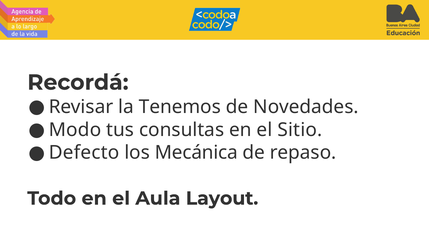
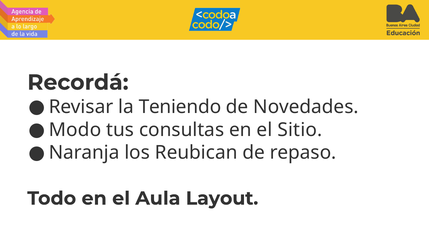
Tenemos: Tenemos -> Teniendo (180, 107)
Defecto: Defecto -> Naranja (84, 153)
Mecánica: Mecánica -> Reubican (196, 153)
